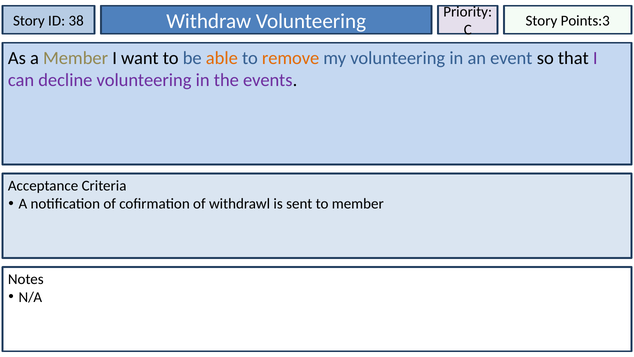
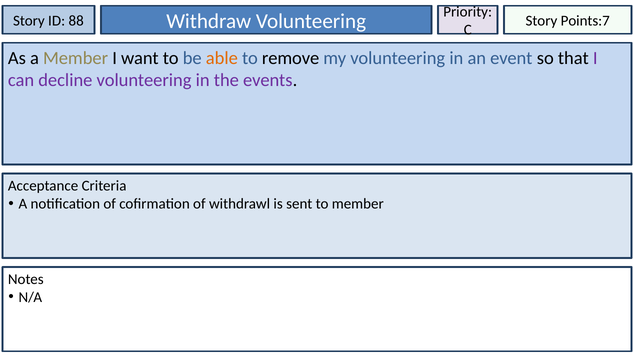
38: 38 -> 88 (76, 21)
Points:3: Points:3 -> Points:7 (585, 21)
remove colour: orange -> black (291, 58)
